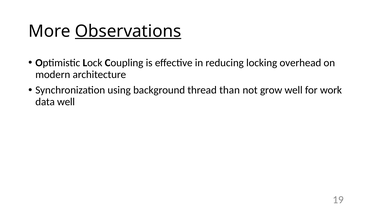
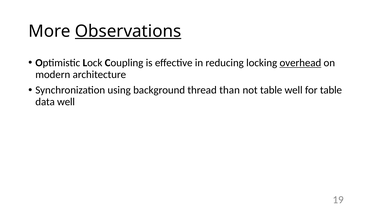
overhead underline: none -> present (300, 63)
not grow: grow -> table (271, 90)
for work: work -> table (331, 90)
